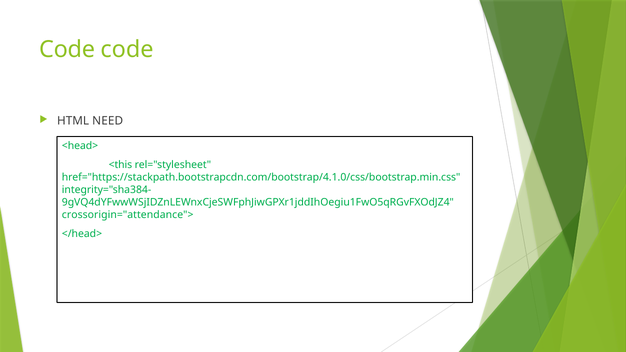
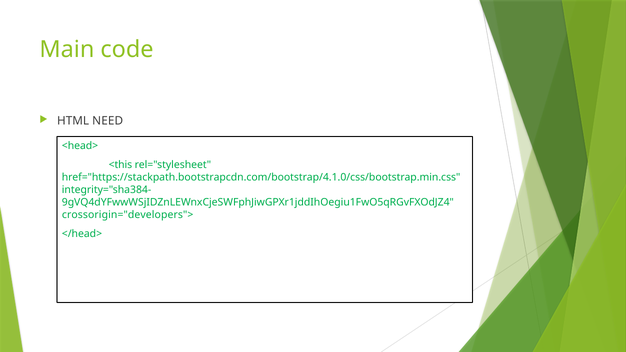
Code: Code -> Main (67, 49)
crossorigin="attendance">: crossorigin="attendance"> -> crossorigin="developers"> (128, 215)
